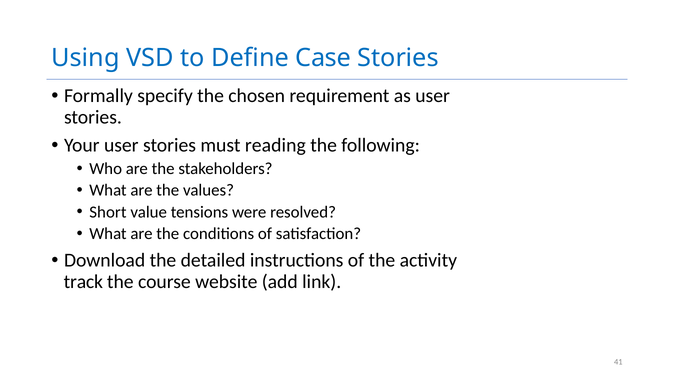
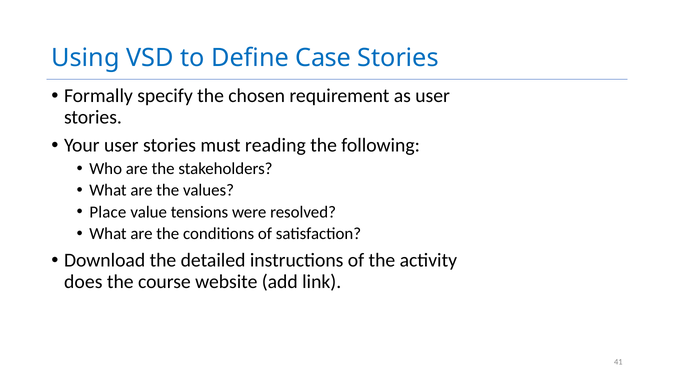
Short: Short -> Place (108, 212)
track: track -> does (83, 282)
